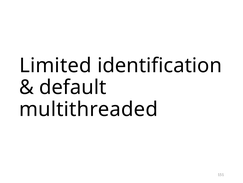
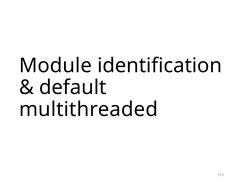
Limited: Limited -> Module (55, 65)
